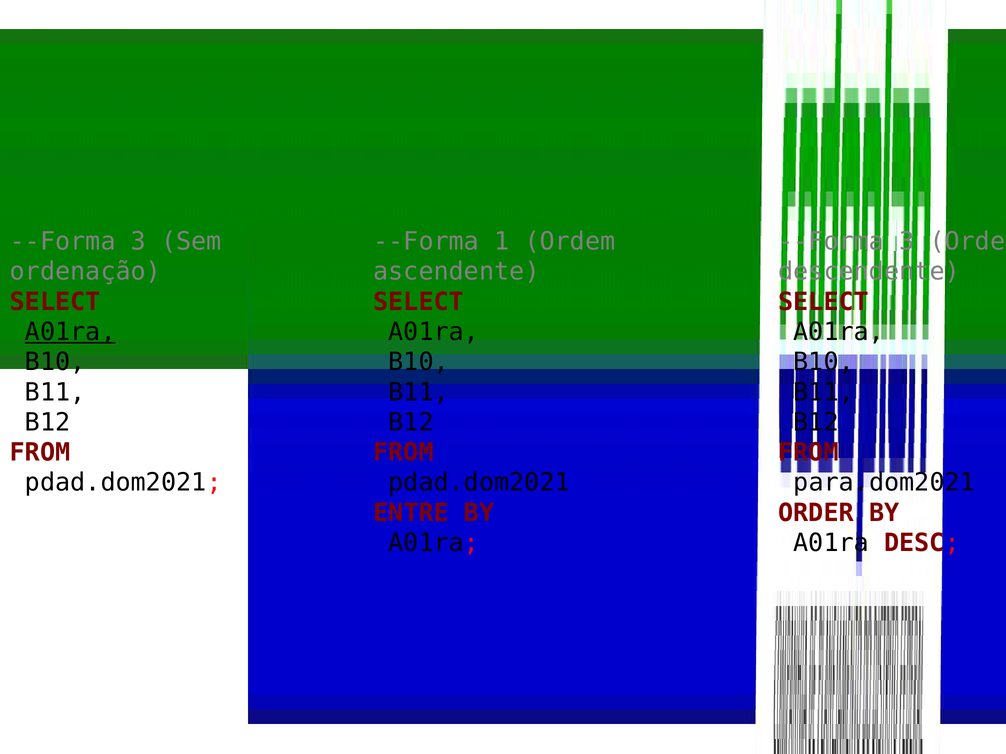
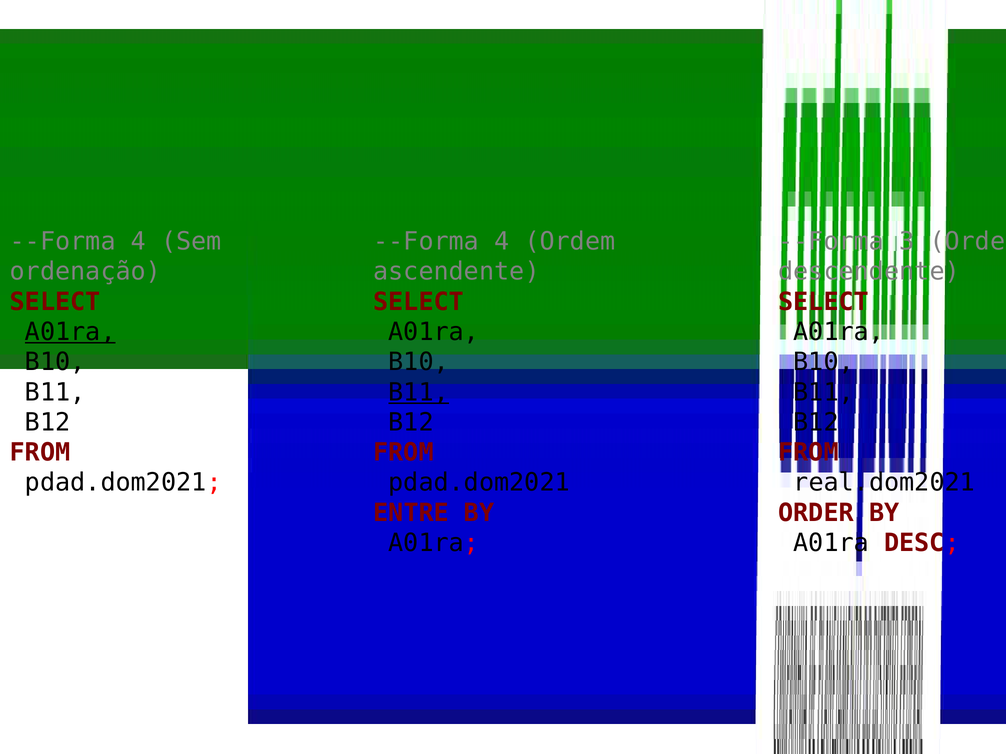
3: 3 -> 4 (138, 242)
1: 1 -> 4 (502, 242)
B11 underline: none -> present (419, 392)
para.dom2021: para.dom2021 -> real.dom2021 (884, 483)
